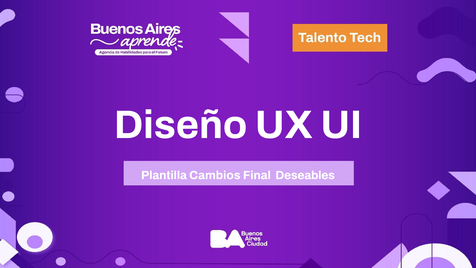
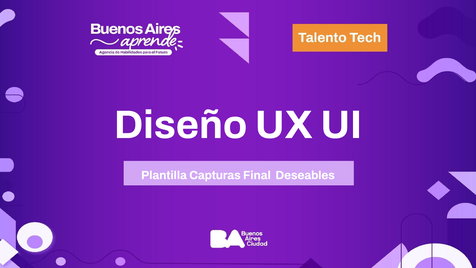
Cambios: Cambios -> Capturas (215, 175)
